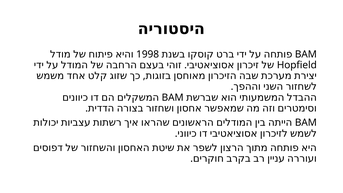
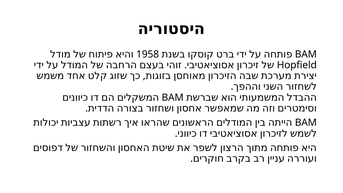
1998: 1998 -> 1958 (148, 54)
